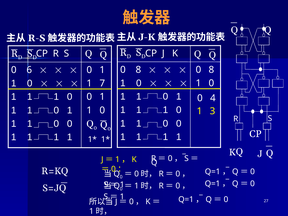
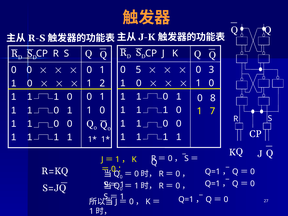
8: 8 -> 5 (138, 70)
8: 8 -> 3 (211, 70)
6: 6 -> 0 (29, 70)
7: 7 -> 2 (102, 83)
4: 4 -> 8 (213, 98)
3: 3 -> 7 (212, 111)
